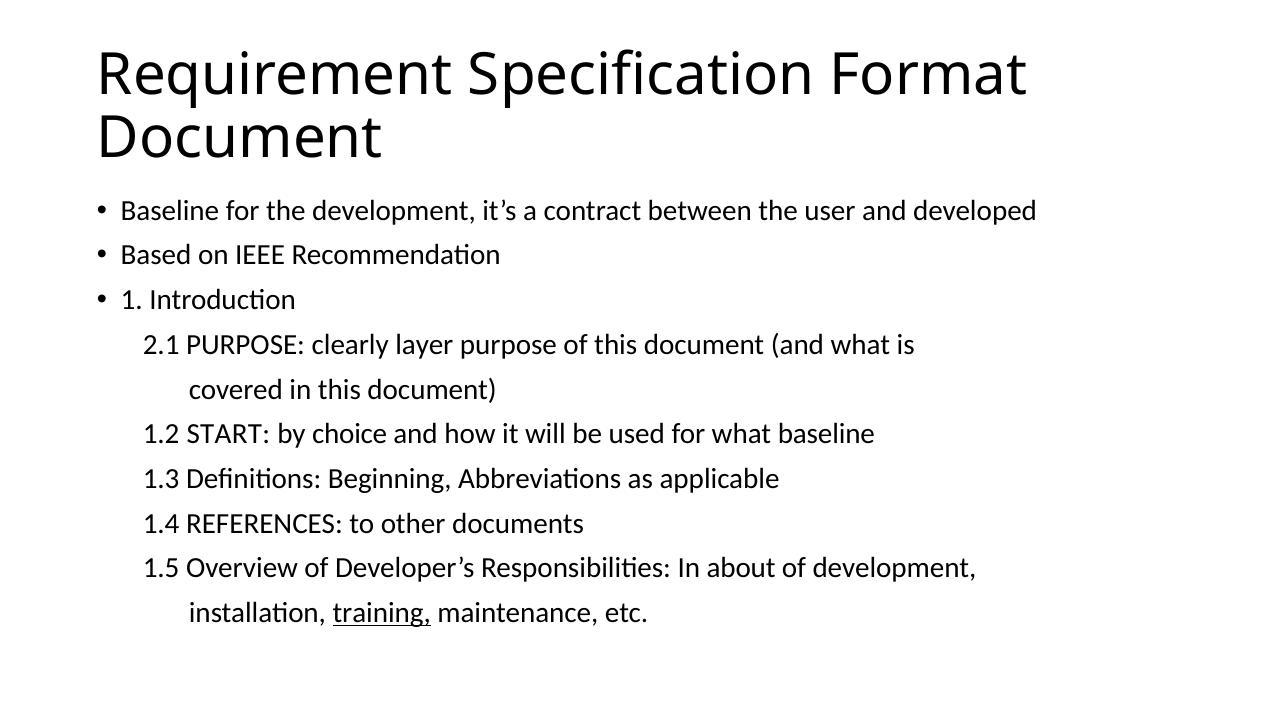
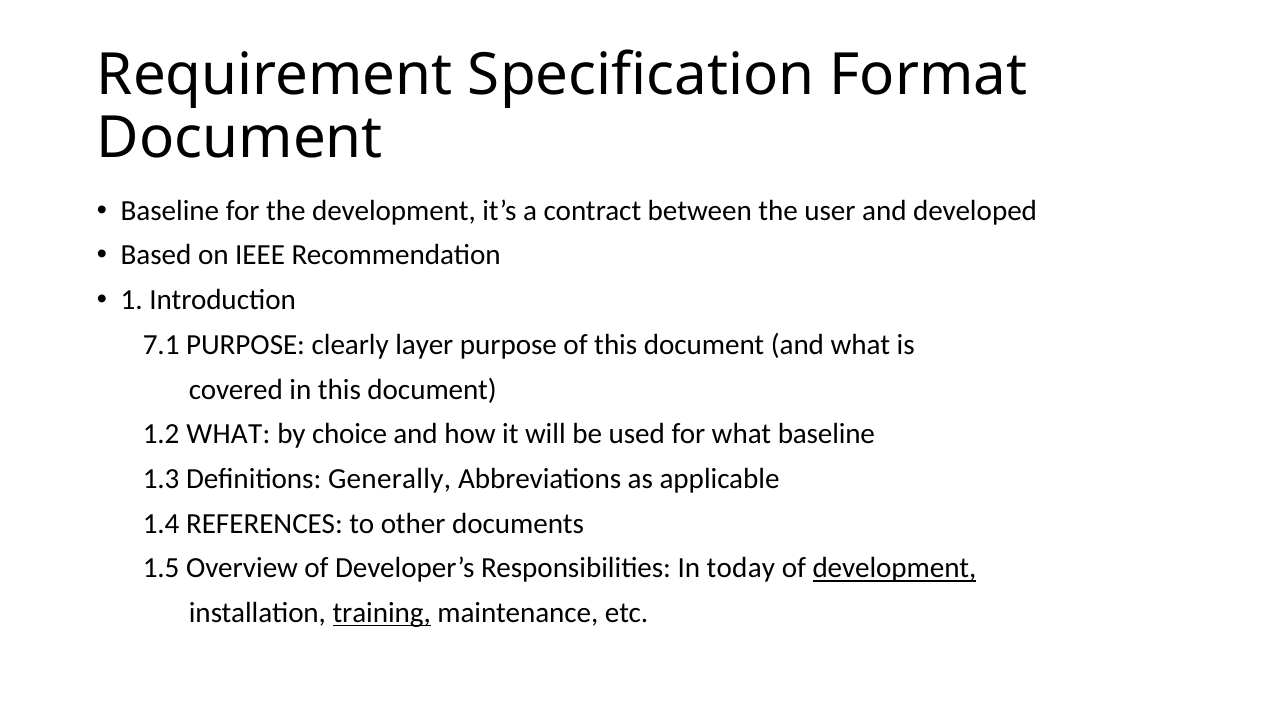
2.1: 2.1 -> 7.1 (161, 345)
1.2 START: START -> WHAT (228, 434)
Beginning: Beginning -> Generally (390, 479)
about: about -> today (741, 568)
development underline: none -> present (894, 568)
